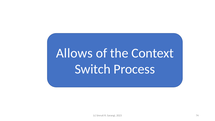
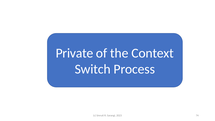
Allows: Allows -> Private (74, 53)
